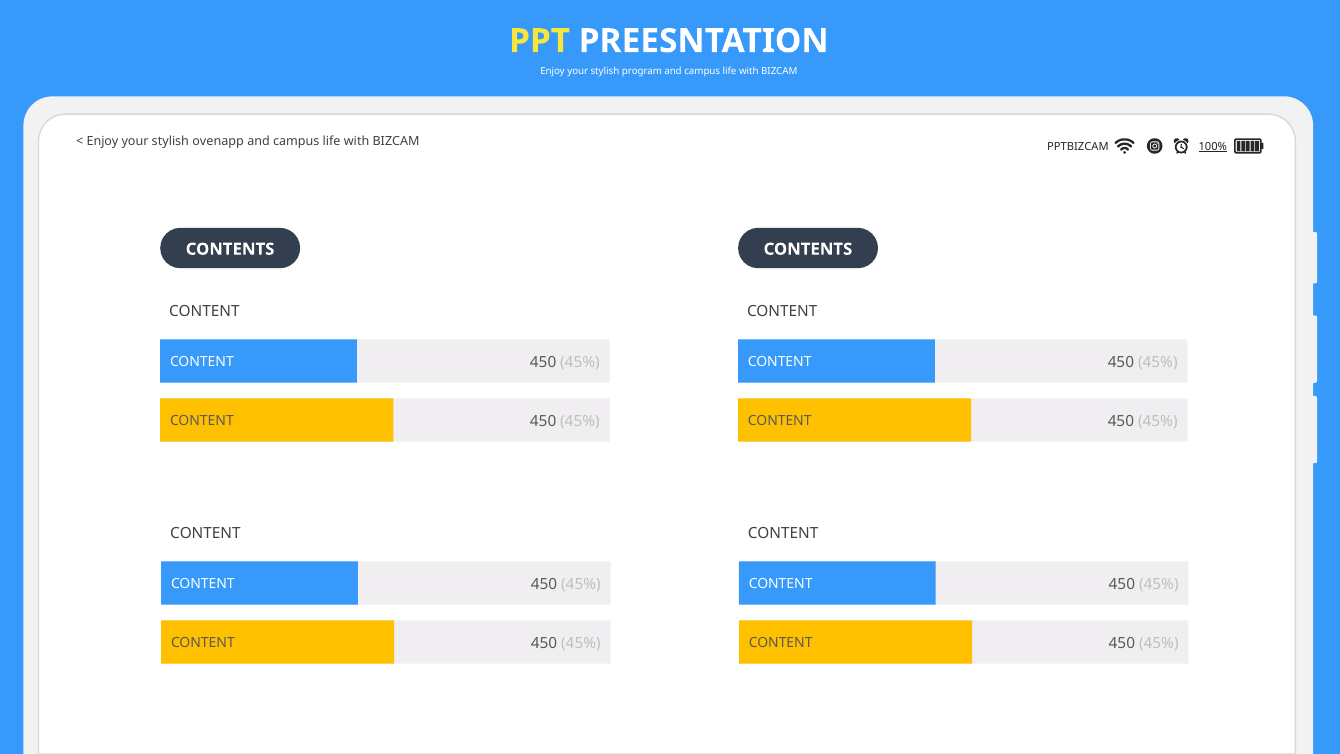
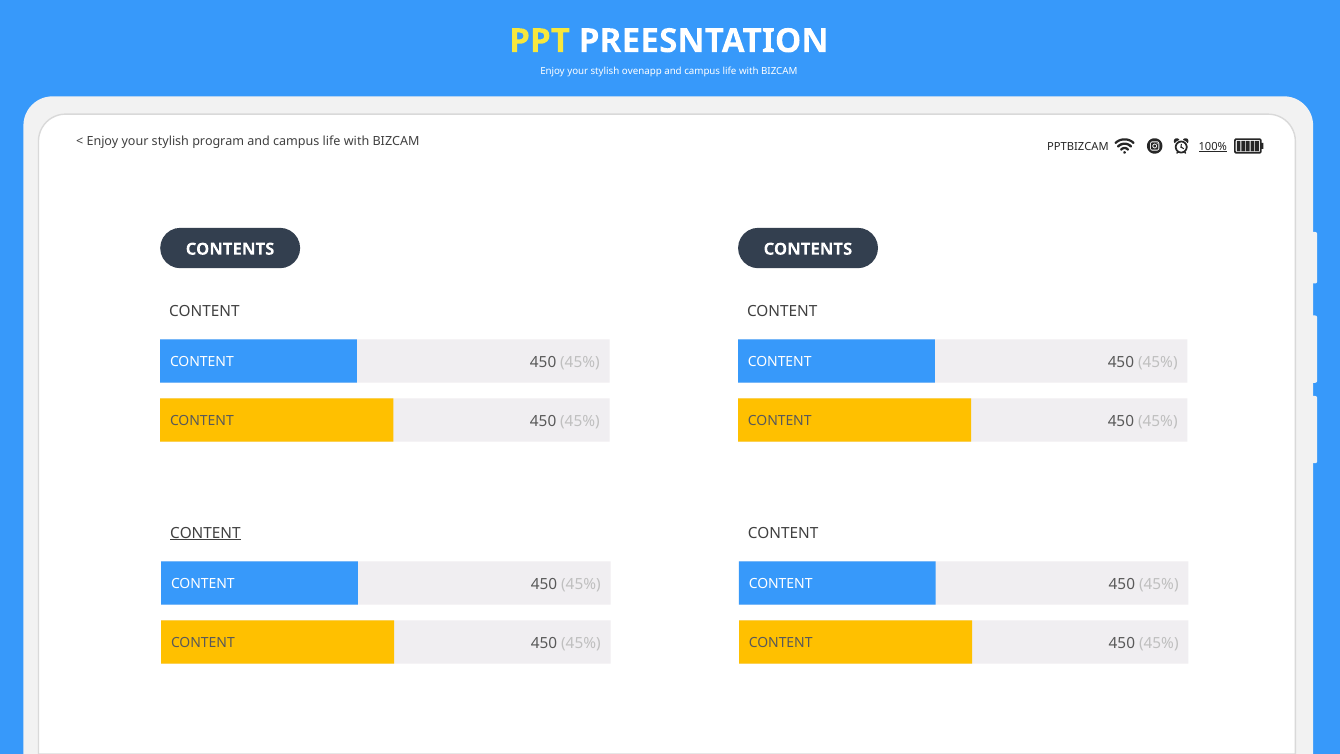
program: program -> ovenapp (642, 71)
ovenapp: ovenapp -> program (218, 141)
CONTENT underline: none -> present (205, 533)
